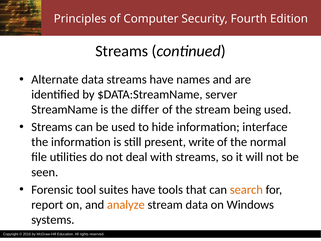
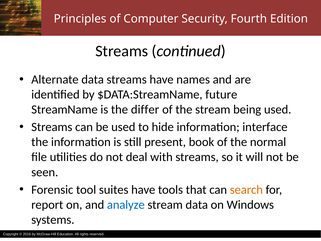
server: server -> future (221, 95)
write: write -> book (201, 142)
analyze colour: orange -> blue (126, 204)
